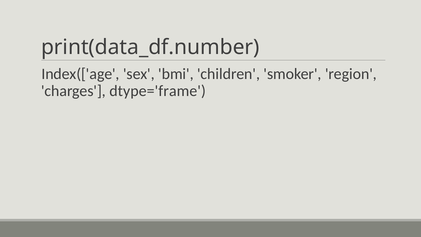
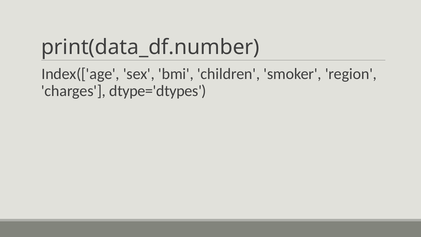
dtype='frame: dtype='frame -> dtype='dtypes (158, 91)
